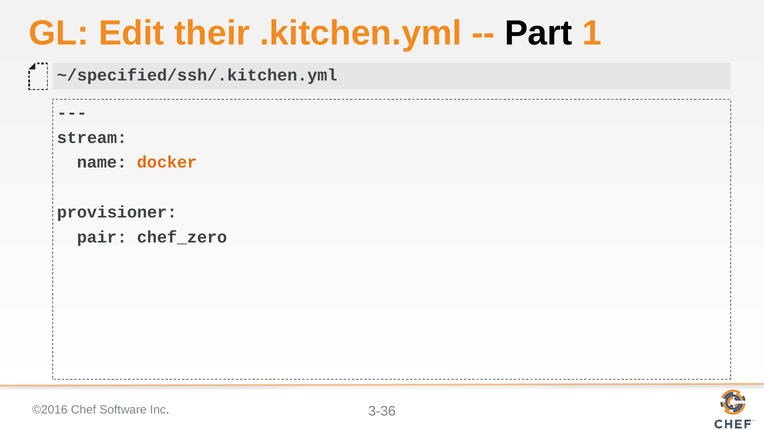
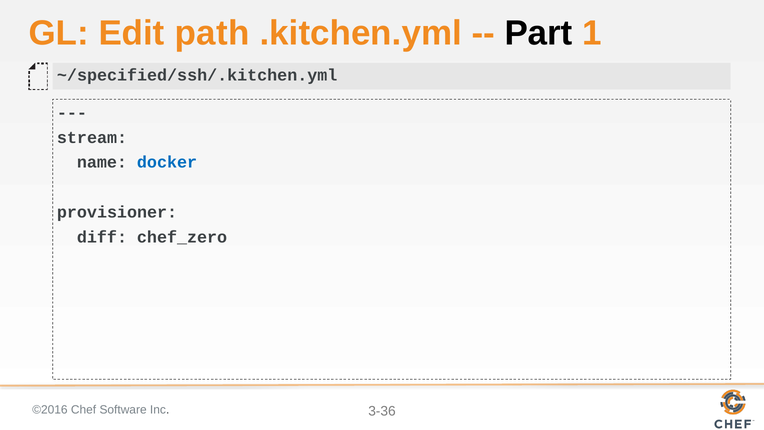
their: their -> path (212, 33)
docker colour: orange -> blue (167, 162)
pair: pair -> diff (102, 237)
